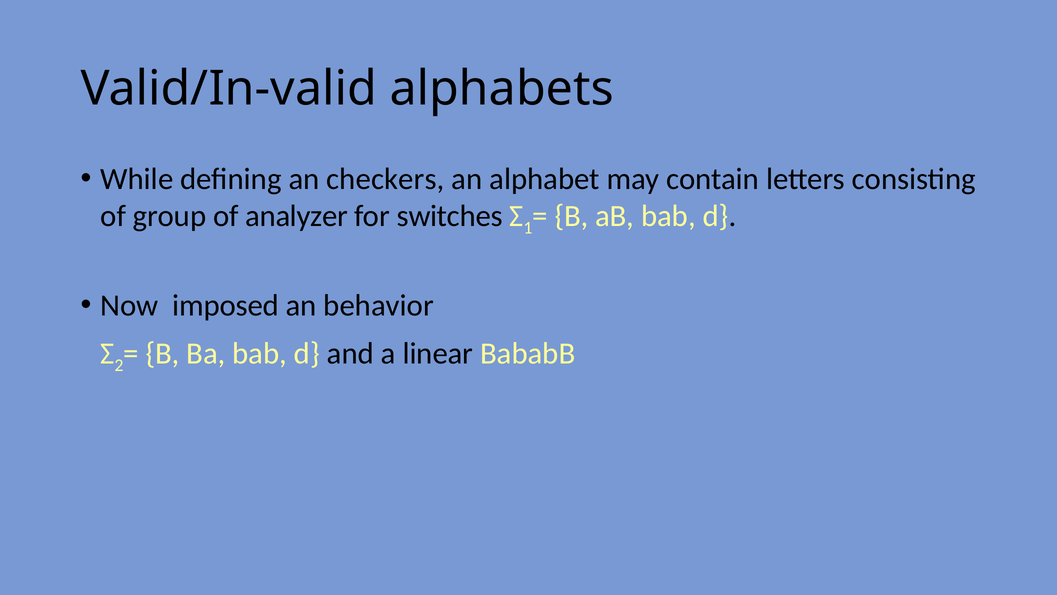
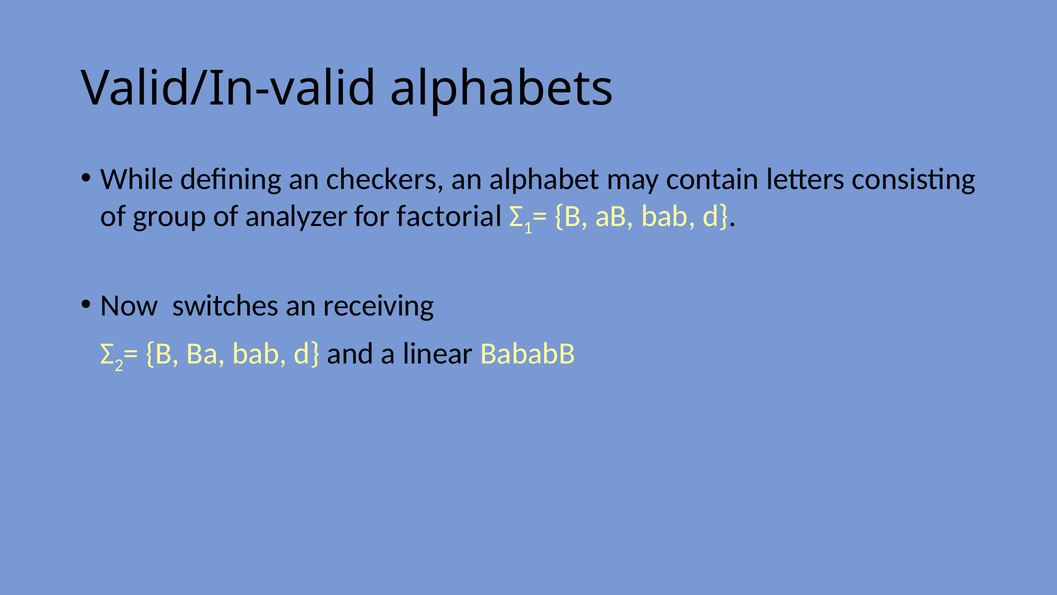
switches: switches -> factorial (449, 216)
imposed: imposed -> switches (226, 305)
behavior: behavior -> receiving (379, 305)
